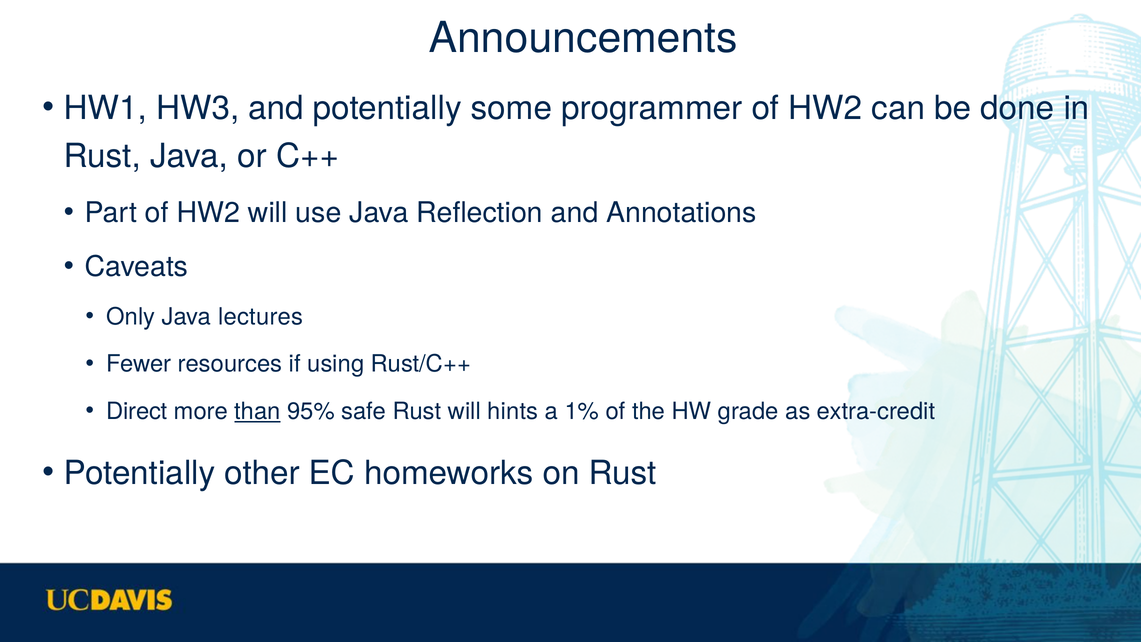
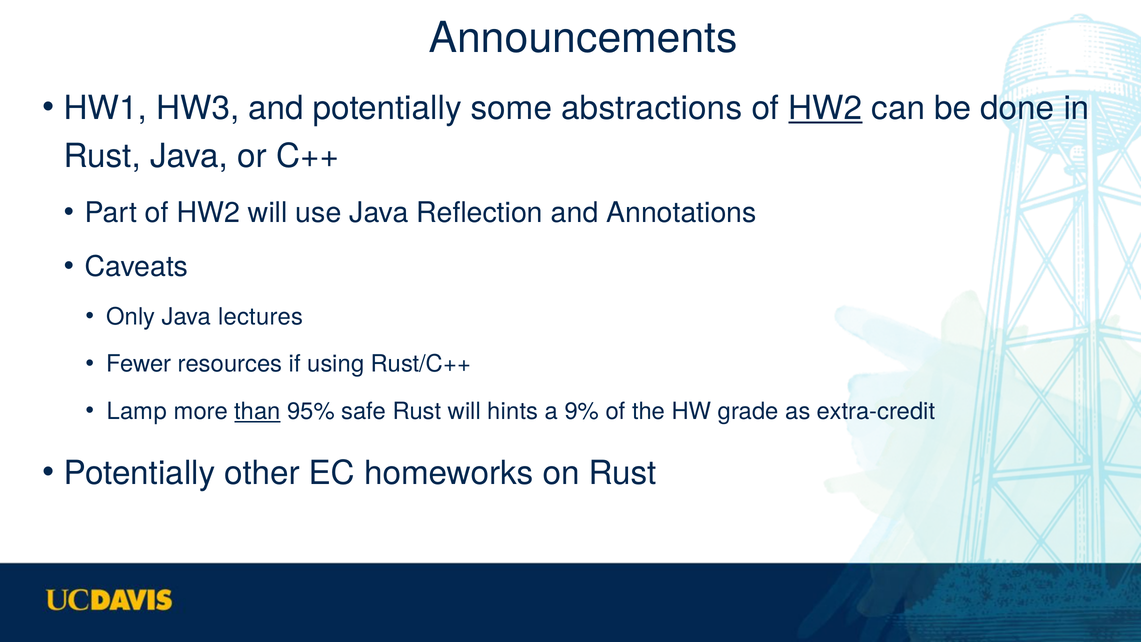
programmer: programmer -> abstractions (652, 108)
HW2 underline: none -> present (825, 108)
Direct: Direct -> Lamp (137, 411)
1%: 1% -> 9% (582, 411)
